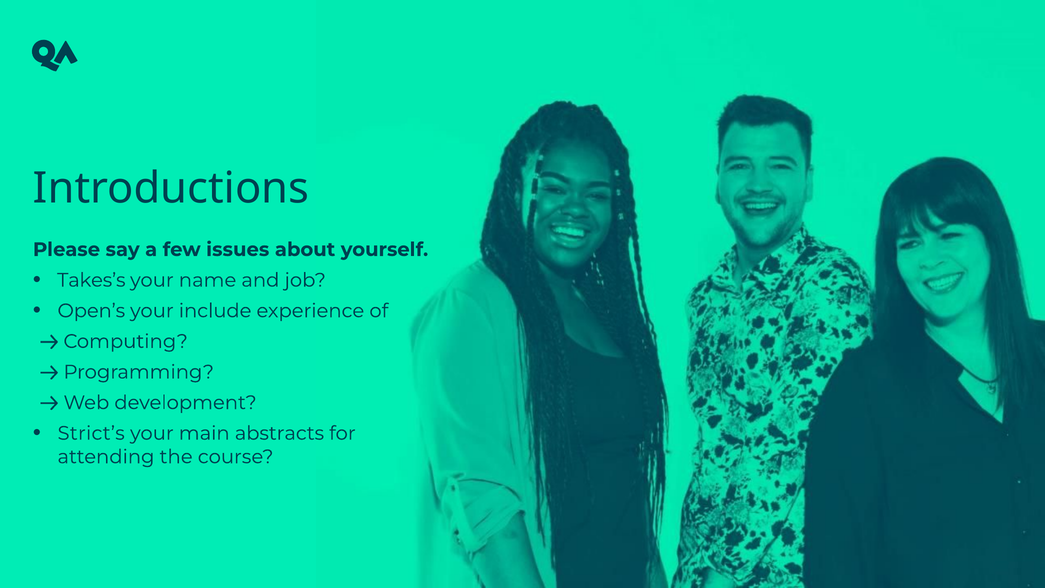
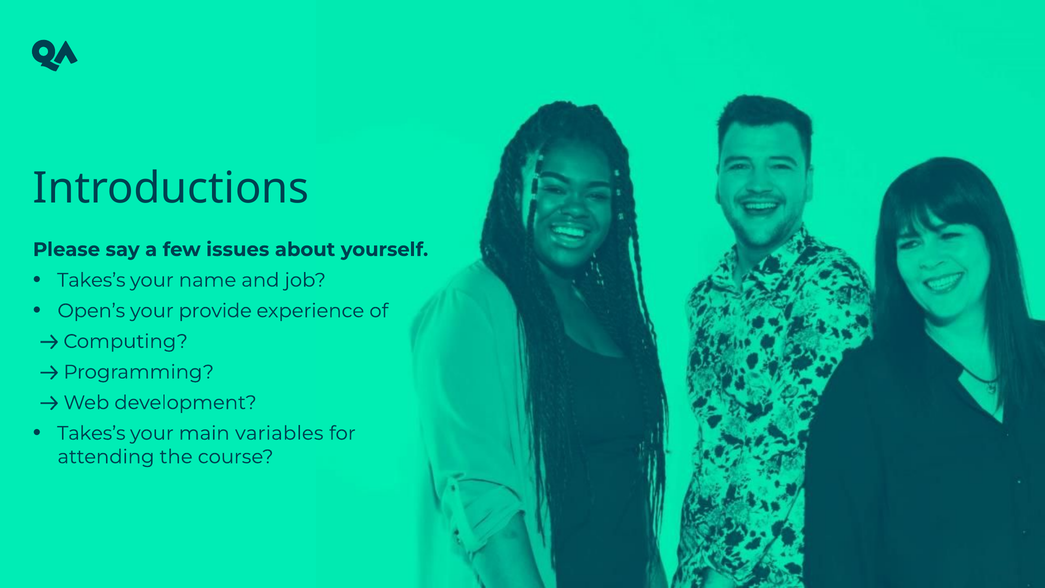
include: include -> provide (215, 311)
Strict’s: Strict’s -> Takes’s (91, 433)
abstracts: abstracts -> variables (279, 433)
